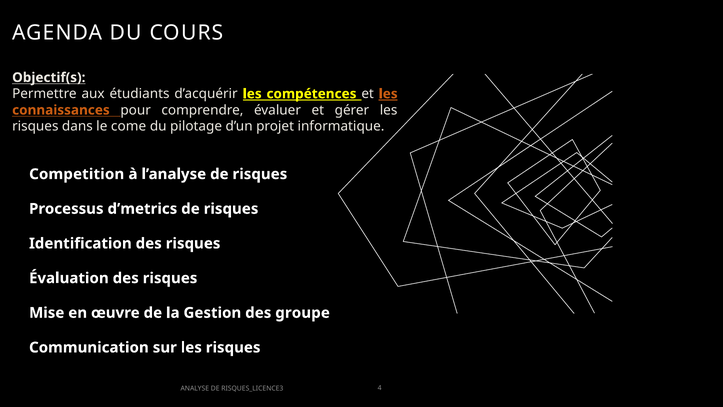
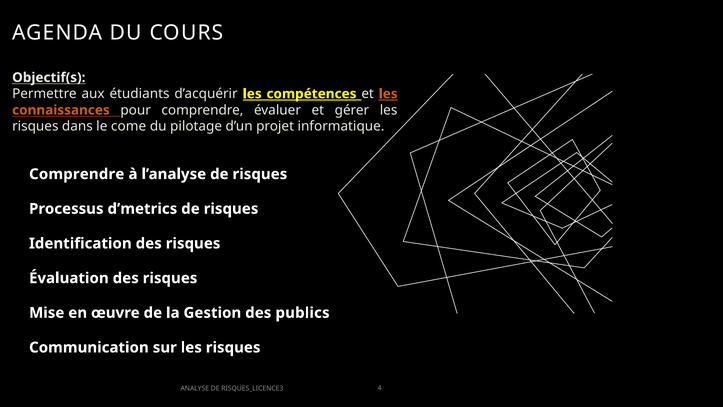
Competition: Competition -> Comprendre (77, 174)
groupe: groupe -> publics (303, 313)
